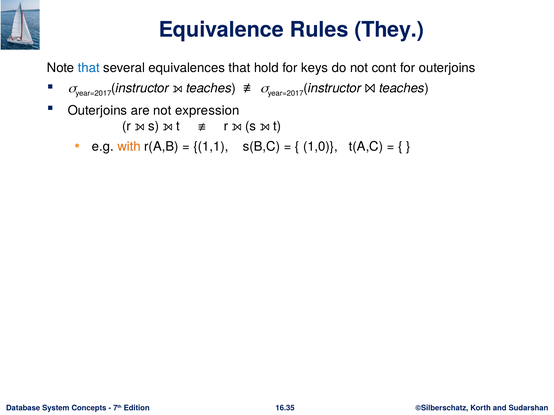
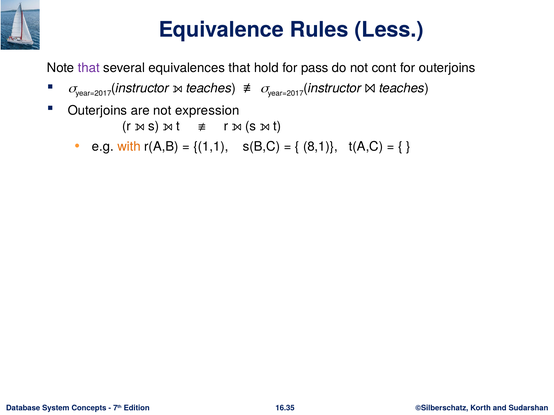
They: They -> Less (389, 30)
that colour: blue -> purple (89, 68)
keys: keys -> pass (315, 68)
1,0: 1,0 -> 8,1 (320, 147)
